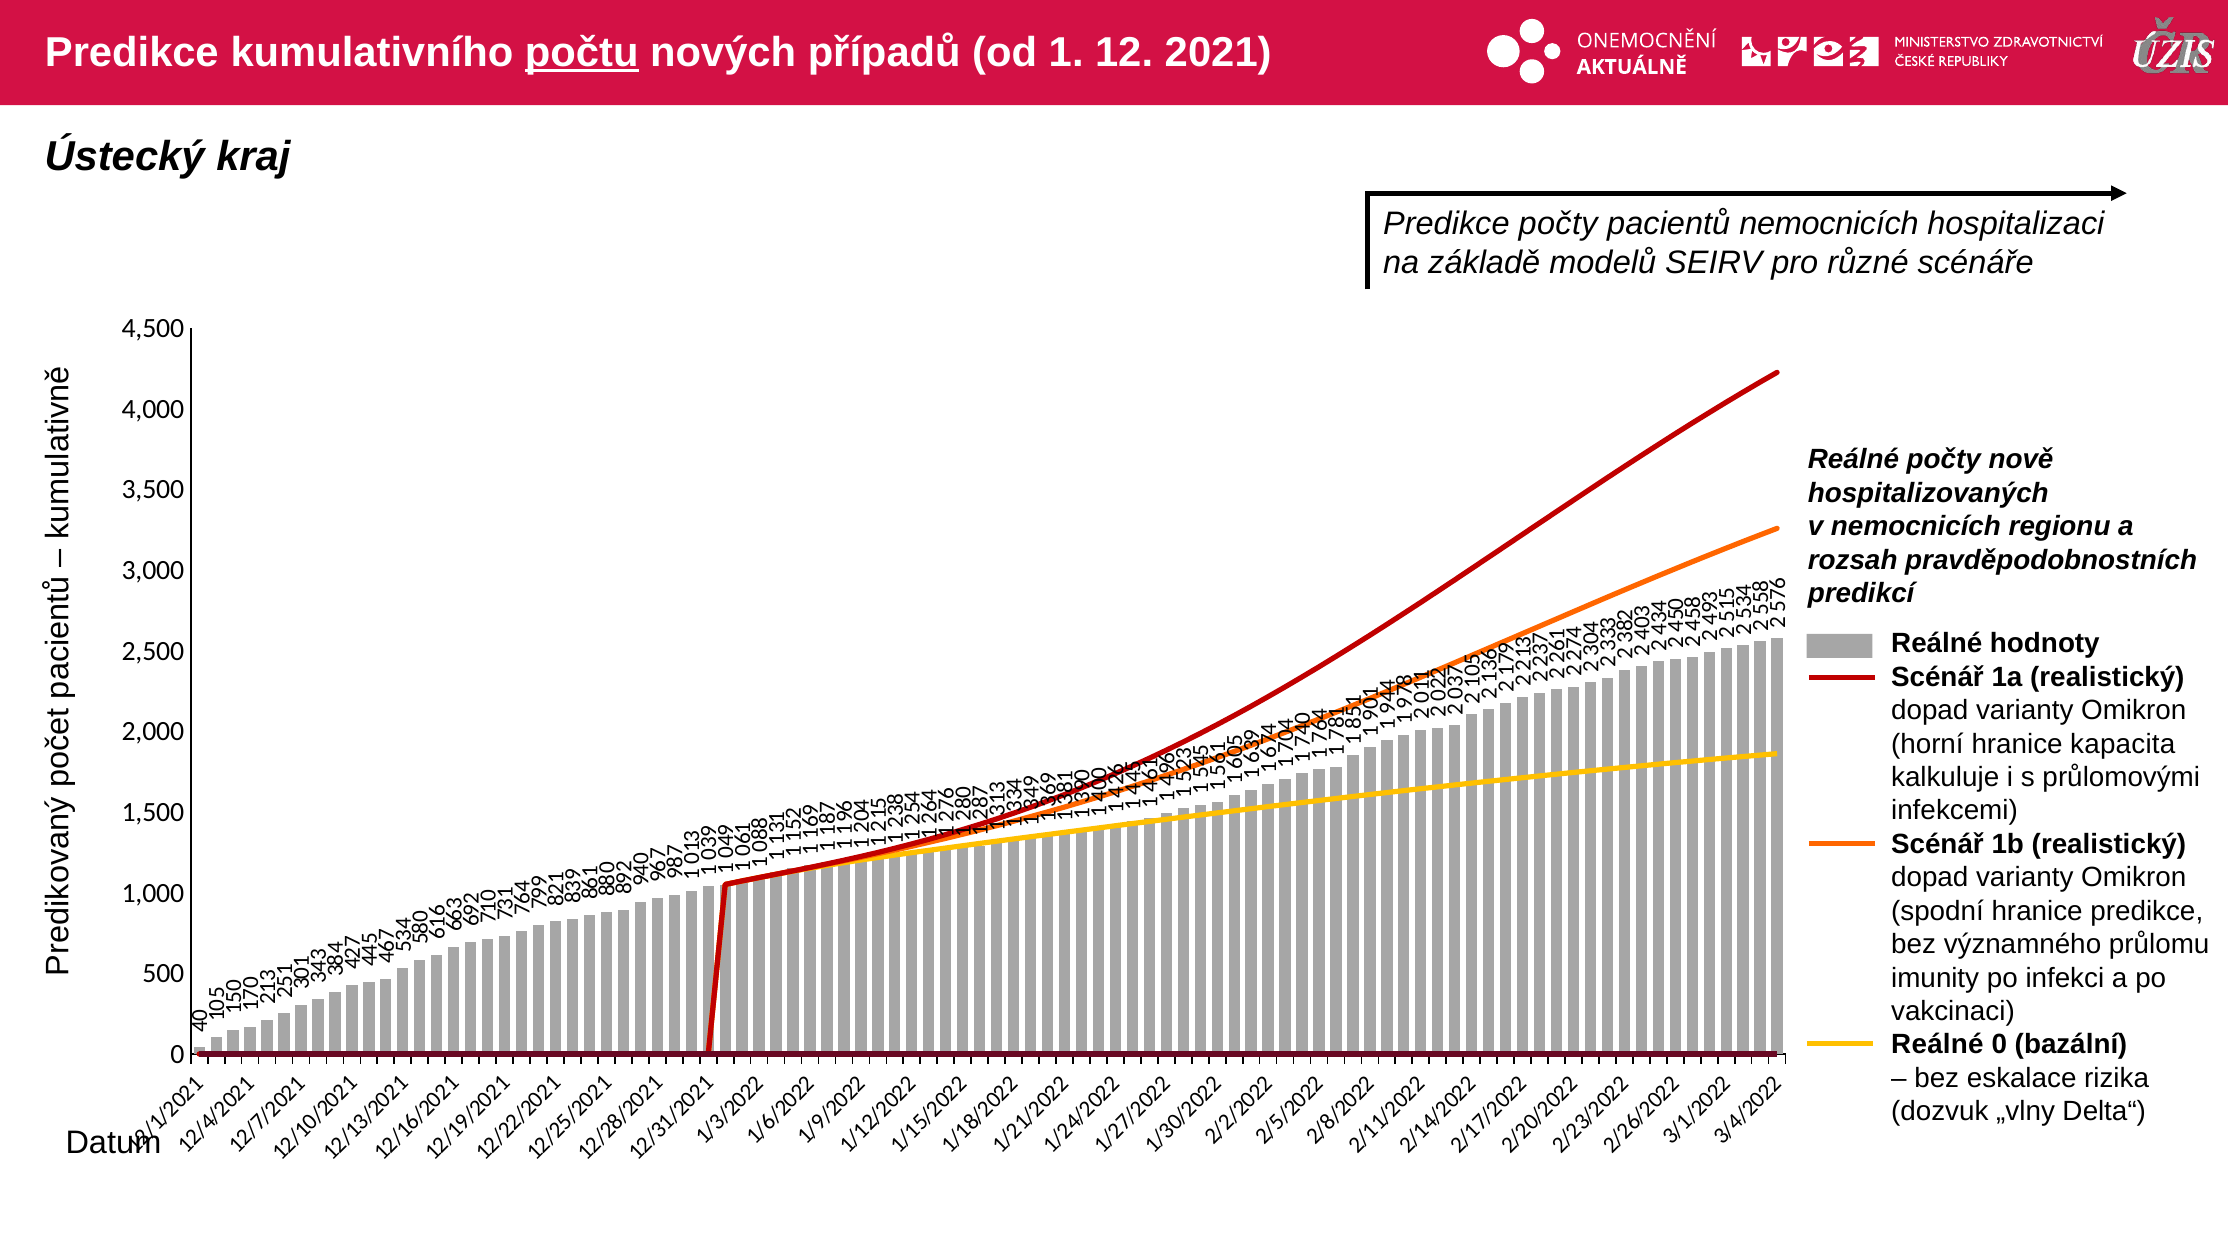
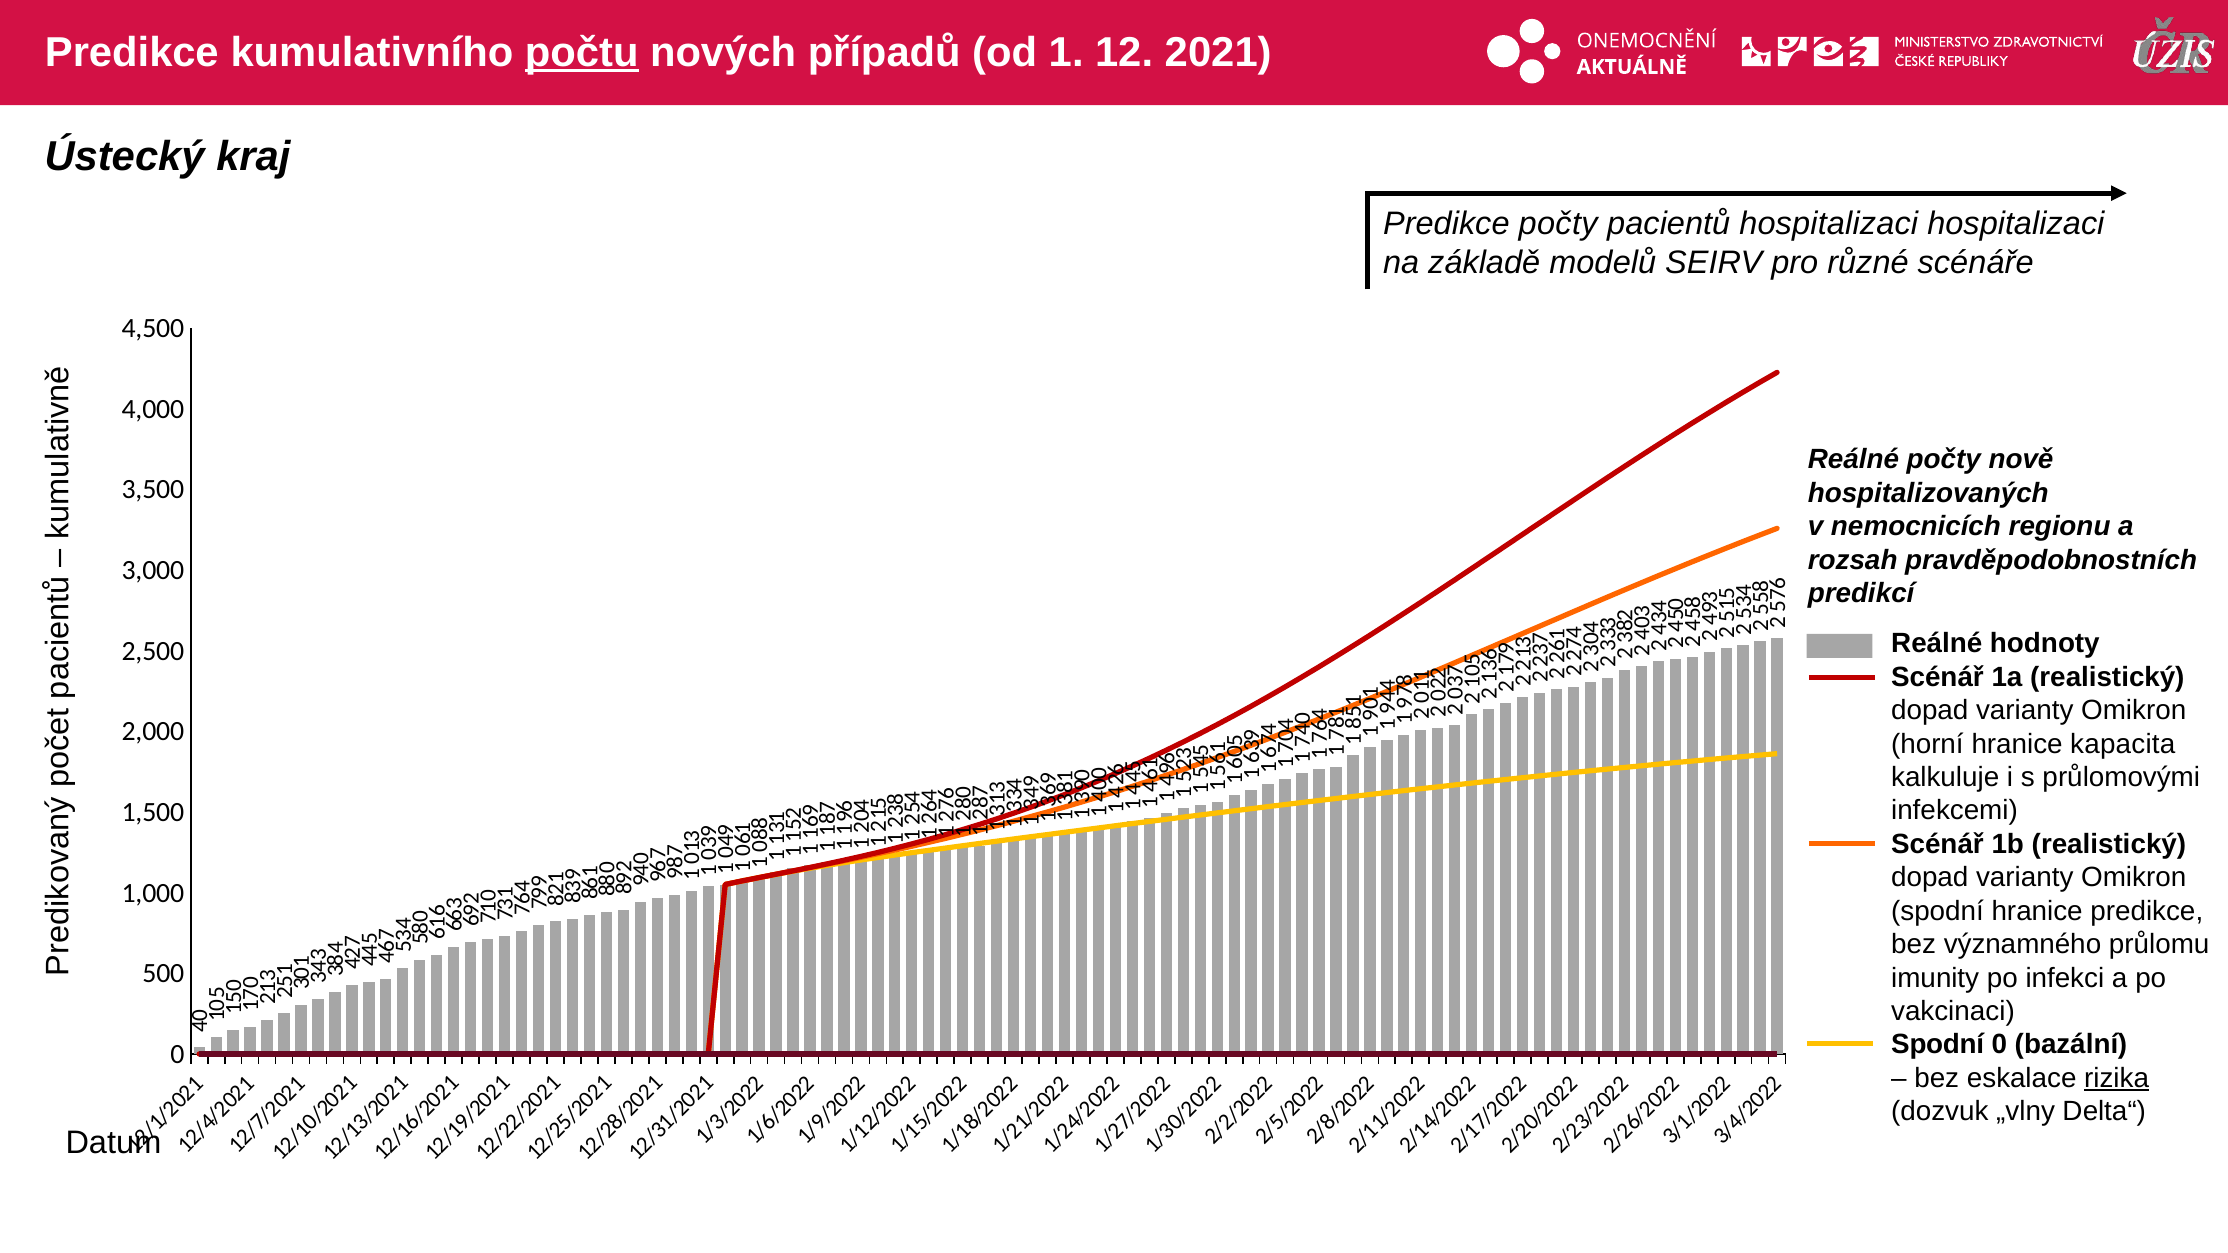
pacientů nemocnicích: nemocnicích -> hospitalizaci (1829, 224)
Reálné: Reálné -> Spodní (1938, 1045)
rizika underline: none -> present (2117, 1078)
